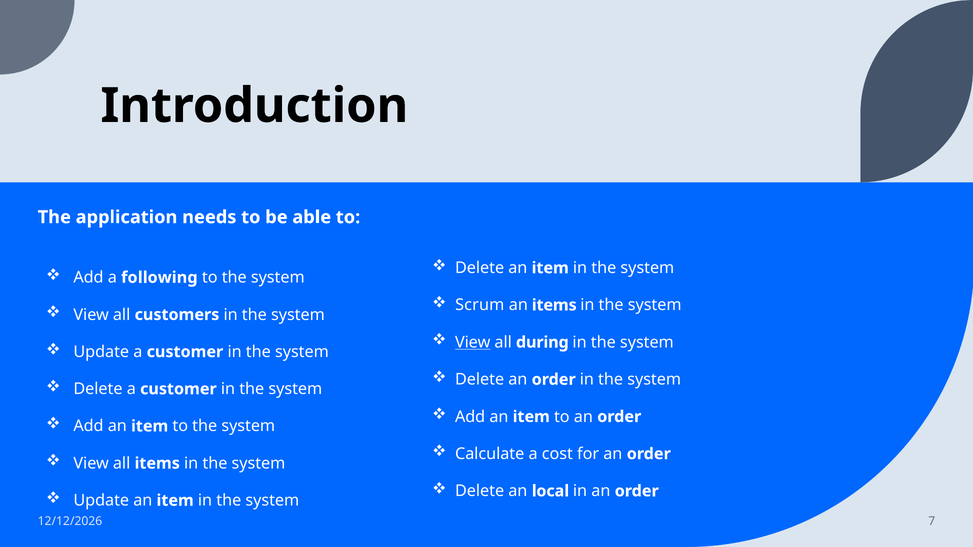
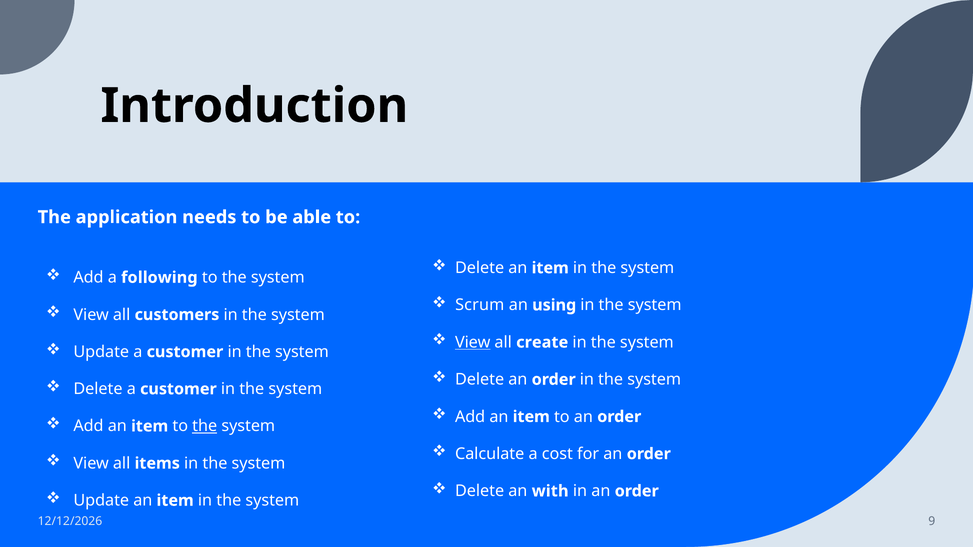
an items: items -> using (554, 305)
during: during -> create (542, 342)
the underline: none -> present (205, 426)
local: local -> with (550, 491)
7: 7 -> 9 (932, 522)
